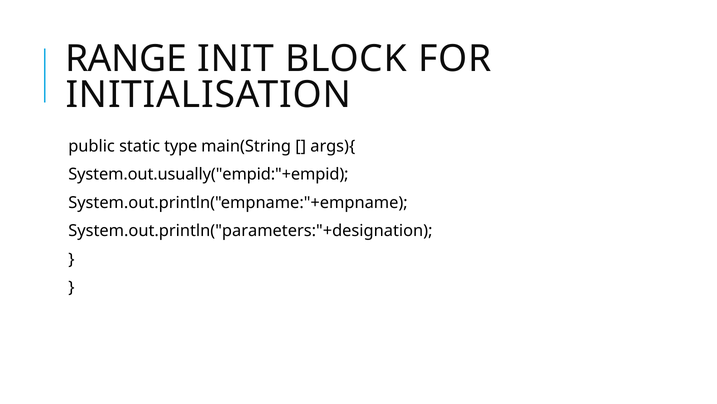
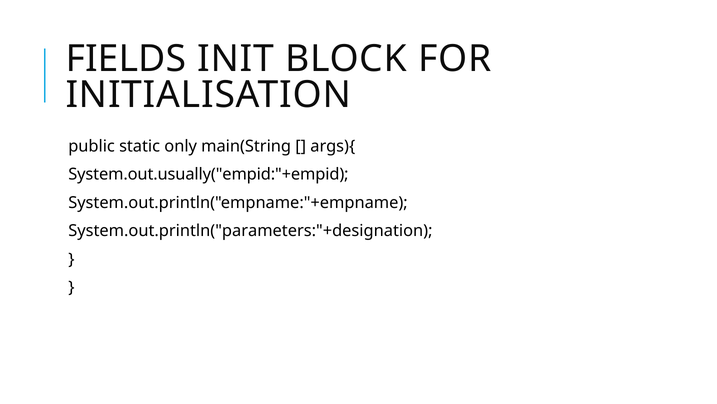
RANGE: RANGE -> FIELDS (126, 59)
type: type -> only (181, 146)
